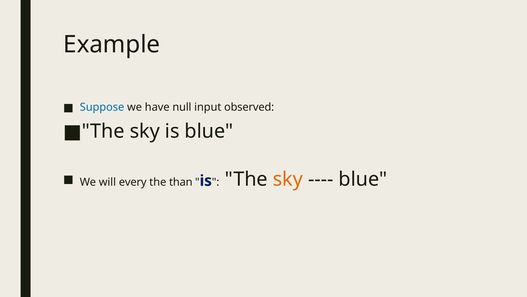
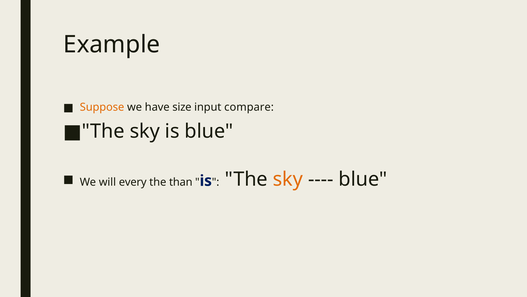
Suppose colour: blue -> orange (102, 107)
null: null -> size (182, 107)
observed: observed -> compare (249, 107)
